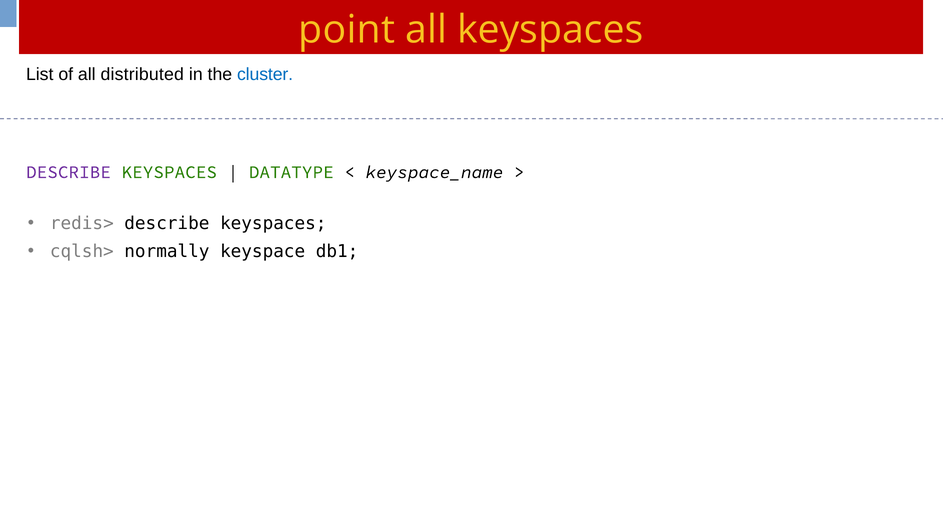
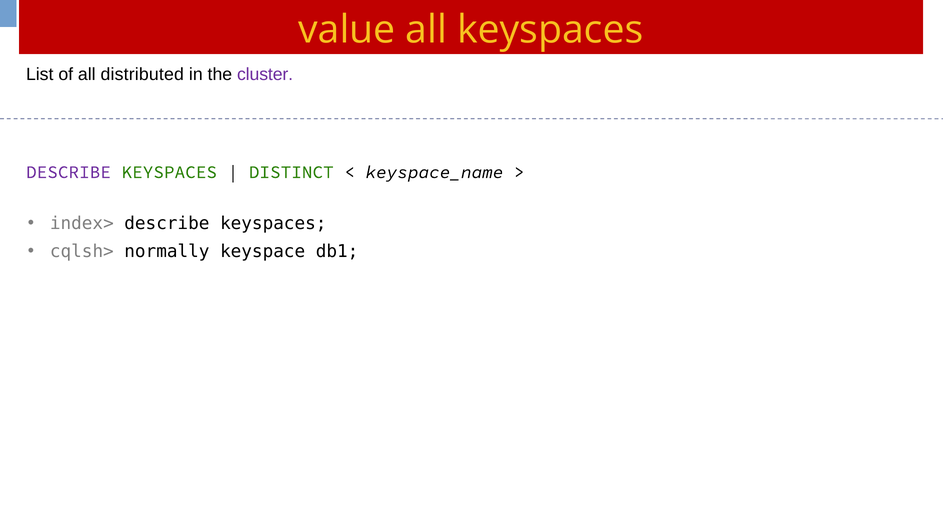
point: point -> value (347, 30)
cluster colour: blue -> purple (265, 74)
DATATYPE: DATATYPE -> DISTINCT (291, 172)
redis>: redis> -> index> (82, 223)
